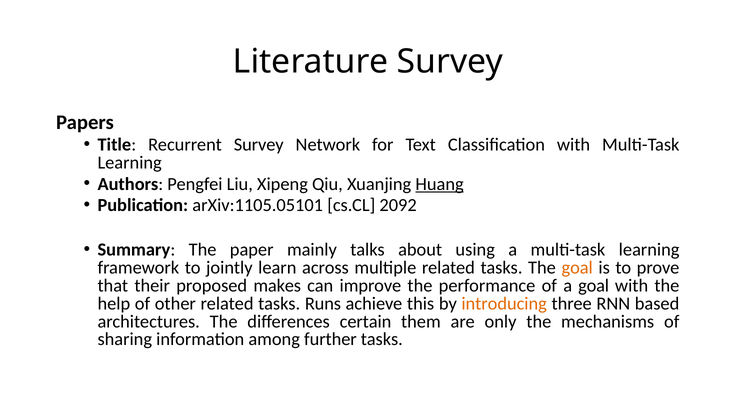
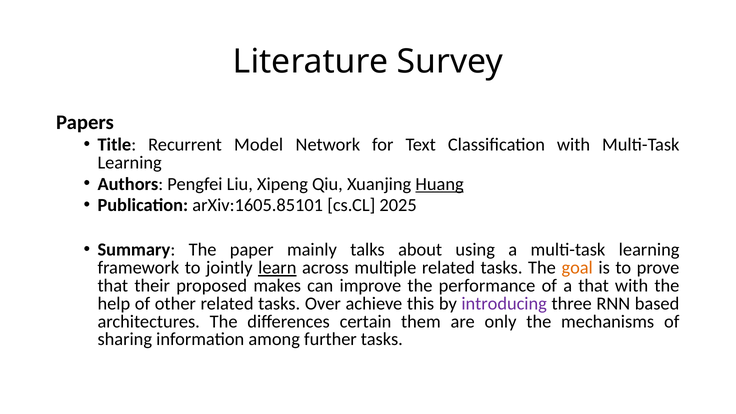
Recurrent Survey: Survey -> Model (259, 145)
arXiv:1105.05101: arXiv:1105.05101 -> arXiv:1605.85101 (258, 205)
2092: 2092 -> 2025 (398, 205)
learn underline: none -> present (277, 268)
a goal: goal -> that (594, 286)
Runs: Runs -> Over (323, 304)
introducing colour: orange -> purple (504, 304)
